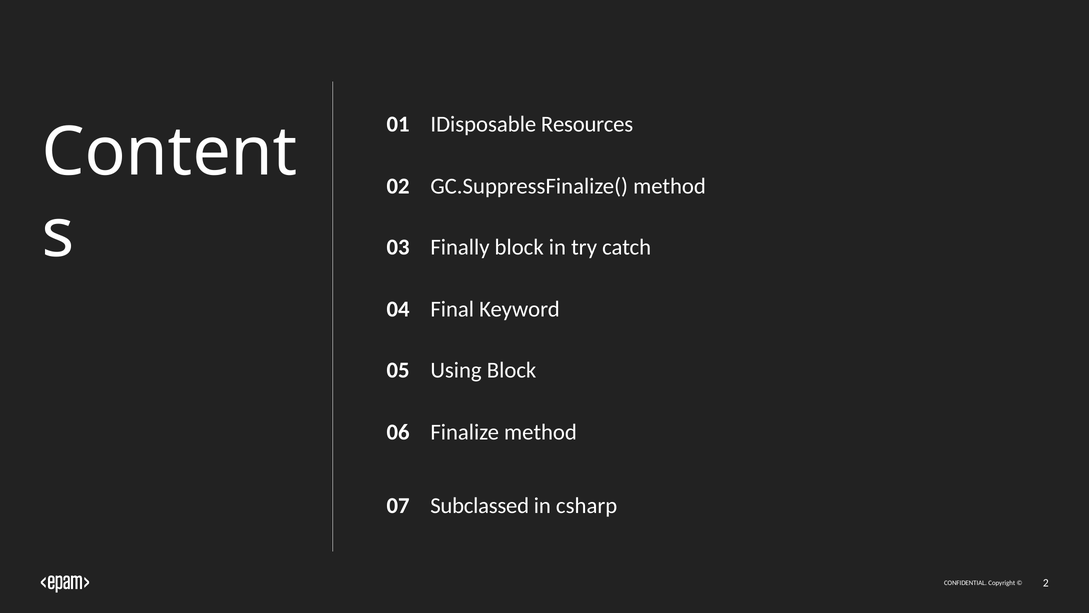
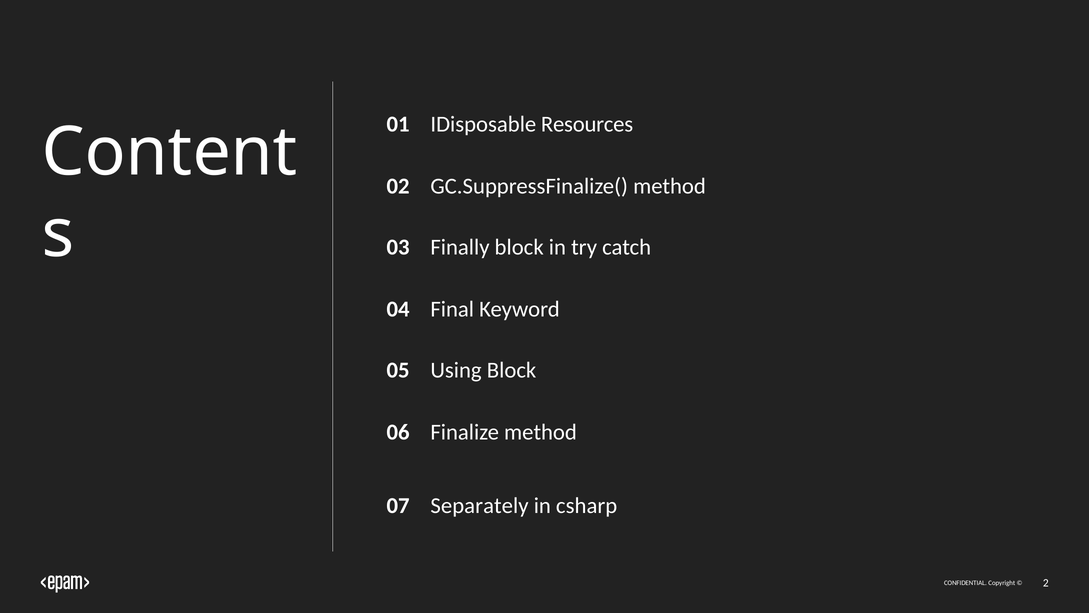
Subclassed: Subclassed -> Separately (480, 505)
